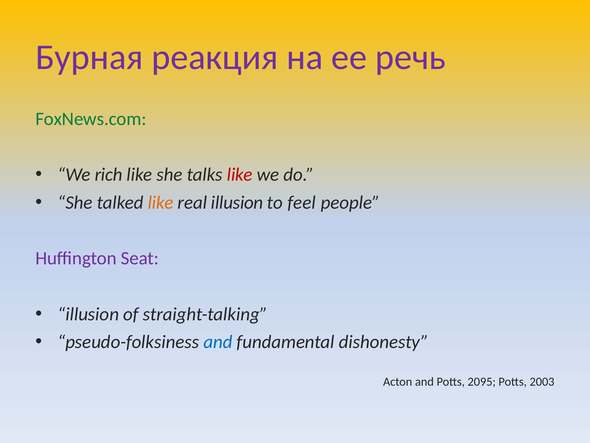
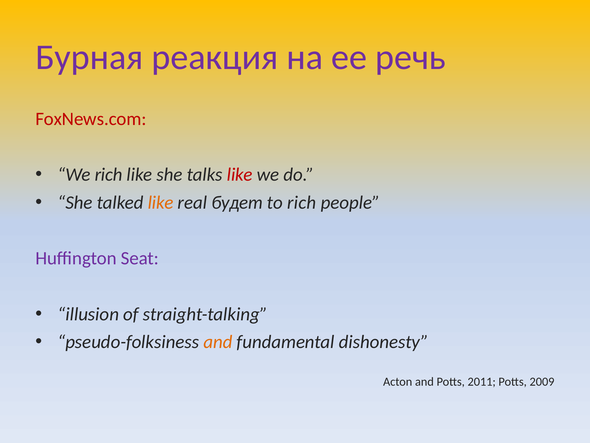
FoxNews.com colour: green -> red (91, 119)
real illusion: illusion -> будет (237, 202)
to feel: feel -> rich (302, 202)
and colour: blue -> orange (218, 342)
2095: 2095 -> 2011 (482, 381)
2003: 2003 -> 2009 (542, 381)
